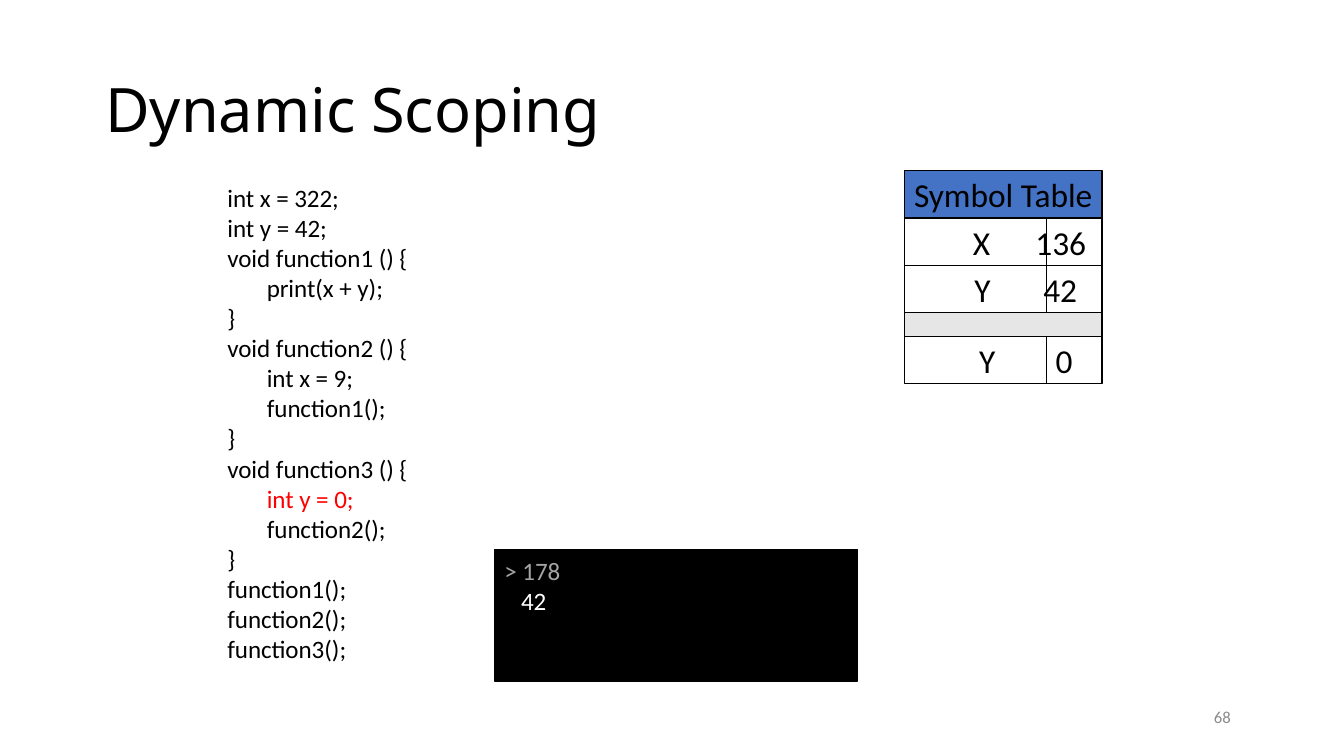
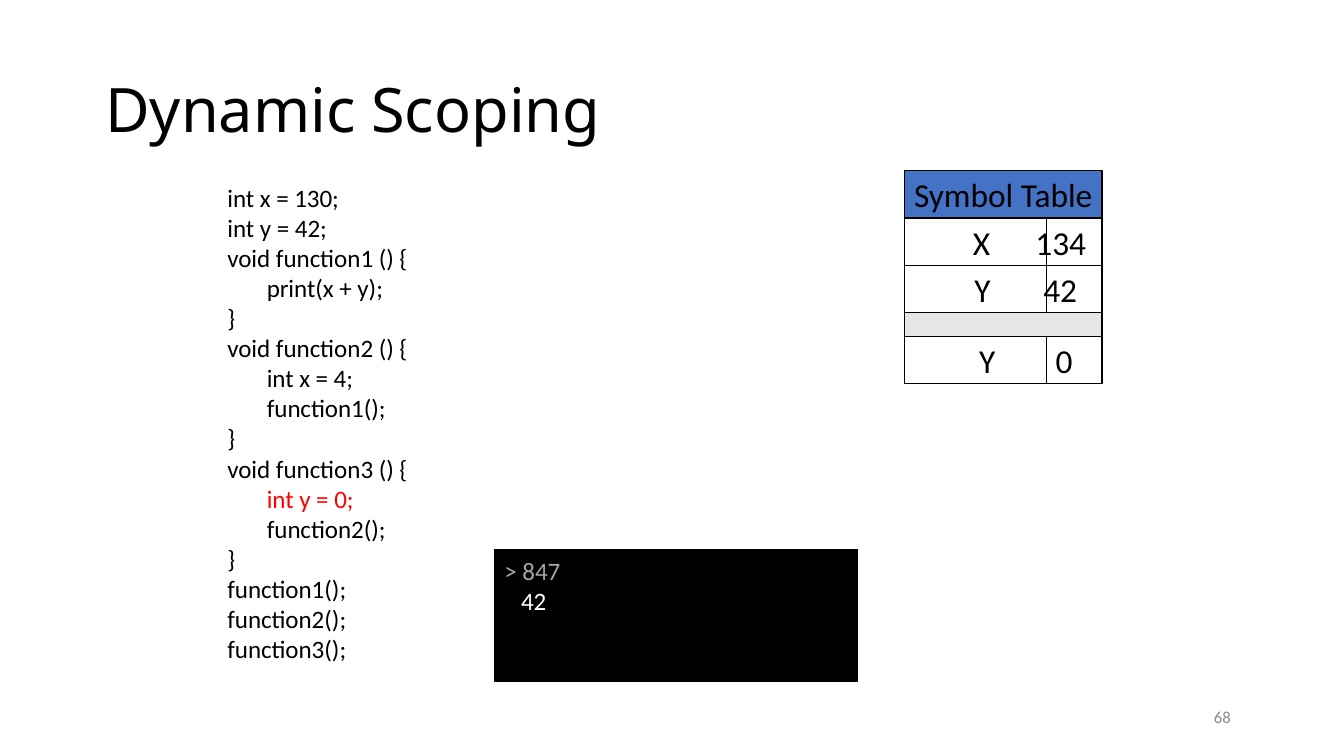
322: 322 -> 130 (317, 199)
136: 136 -> 134 (1061, 244)
9: 9 -> 4 (343, 379)
178: 178 -> 847 (541, 572)
